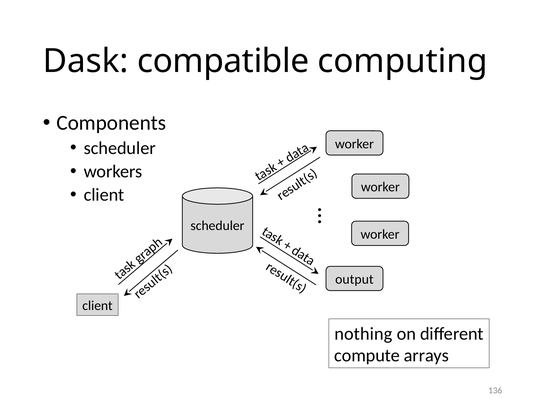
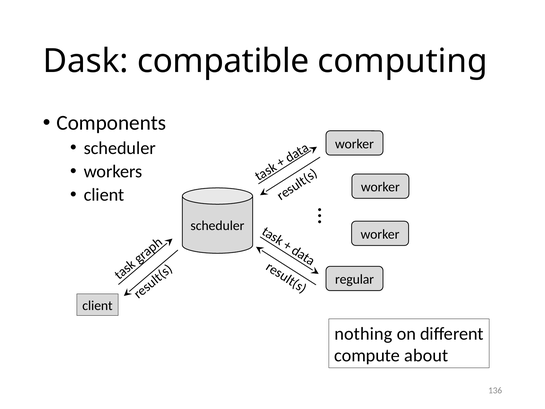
output: output -> regular (355, 279)
arrays: arrays -> about (426, 355)
